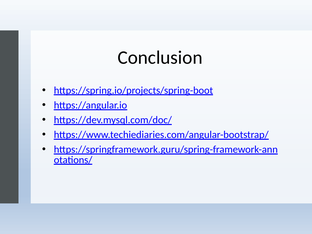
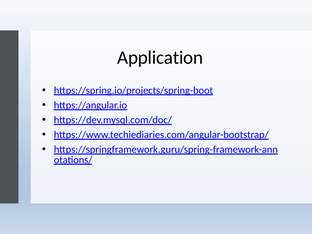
Conclusion: Conclusion -> Application (160, 57)
